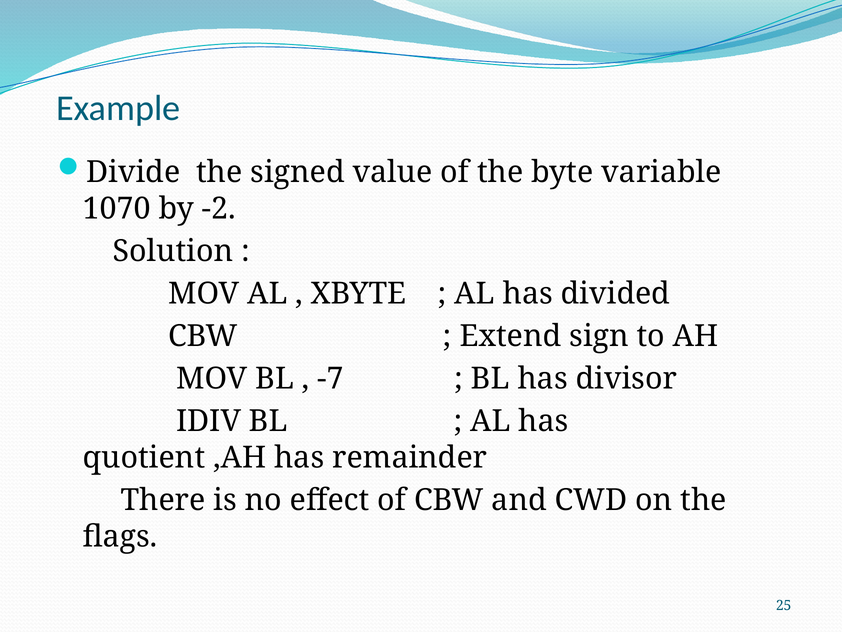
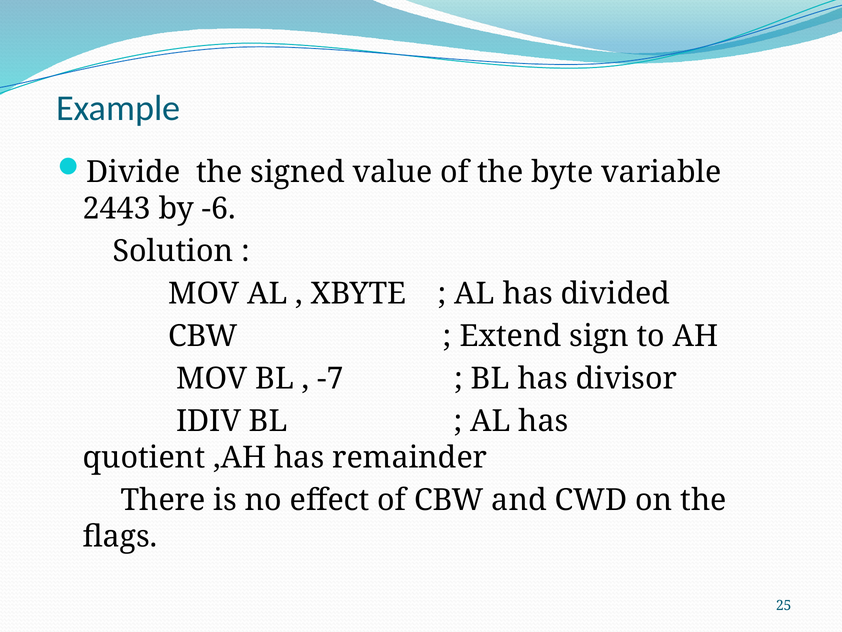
1070: 1070 -> 2443 (117, 208)
-2: -2 -> -6 (219, 208)
